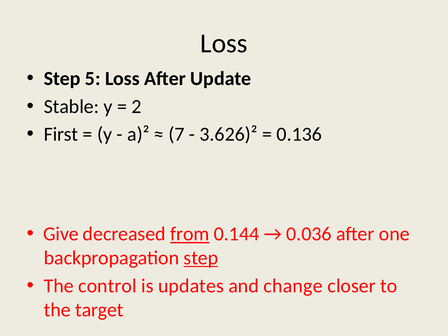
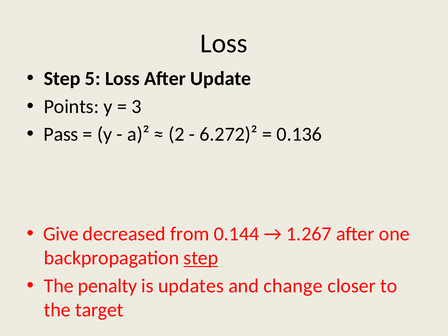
Stable: Stable -> Points (71, 107)
2: 2 -> 3 (137, 107)
First: First -> Pass (61, 134)
7: 7 -> 2 (176, 134)
3.626)²: 3.626)² -> 6.272)² (229, 134)
from underline: present -> none (190, 234)
0.036: 0.036 -> 1.267 (309, 234)
control: control -> penalty (108, 286)
